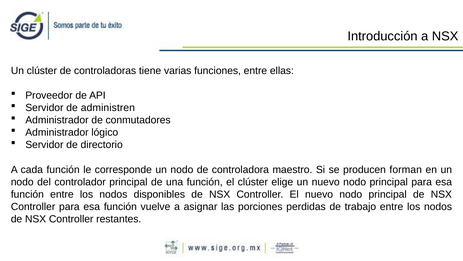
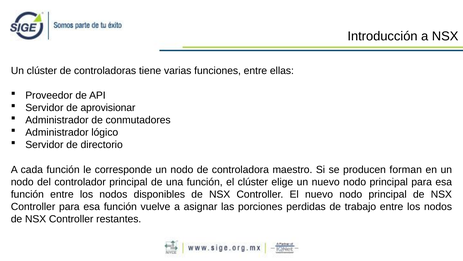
administren: administren -> aprovisionar (108, 108)
